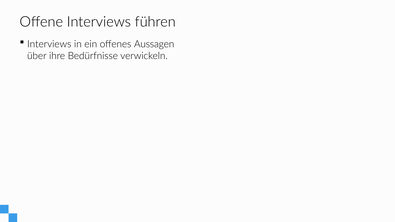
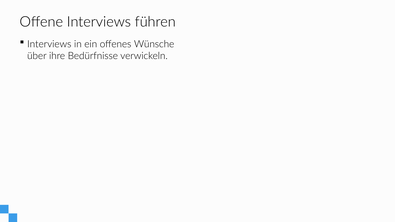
Aussagen: Aussagen -> Wünsche (154, 44)
